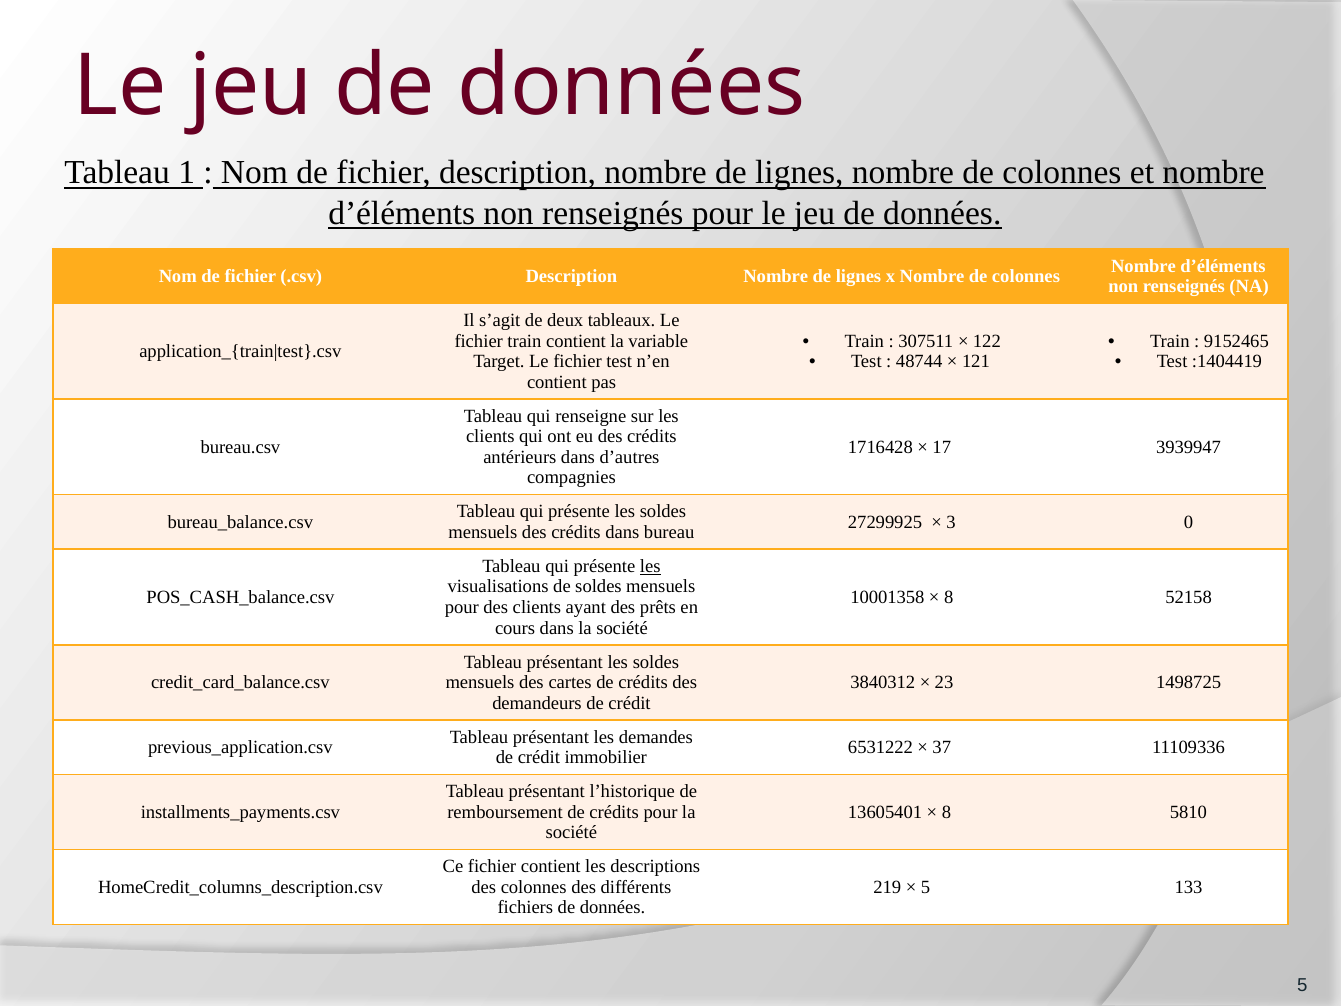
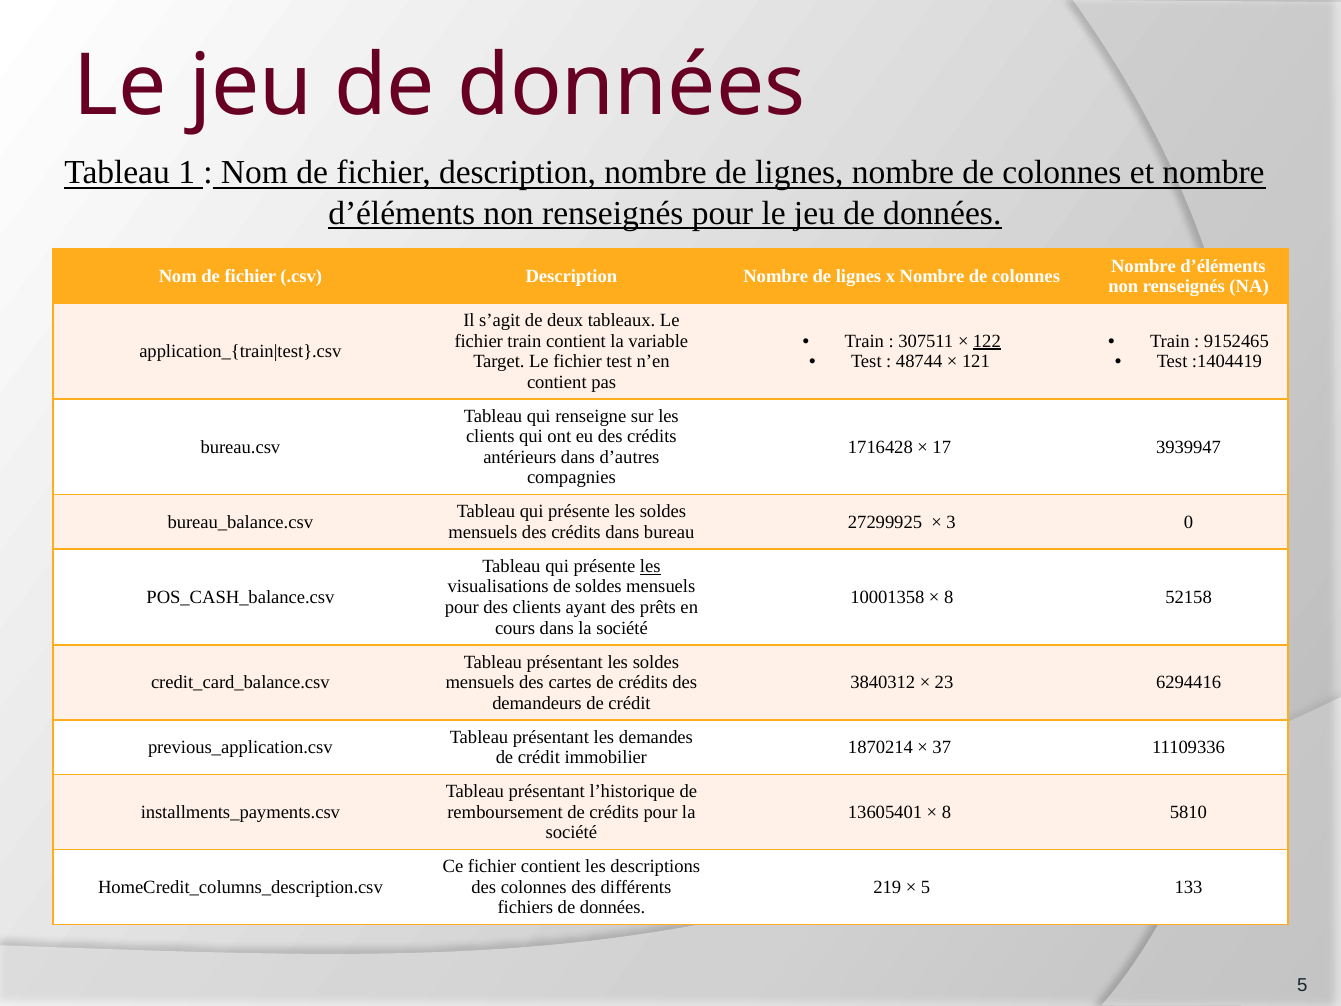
122 underline: none -> present (987, 341)
1498725: 1498725 -> 6294416 (1189, 682)
6531222: 6531222 -> 1870214 (880, 747)
